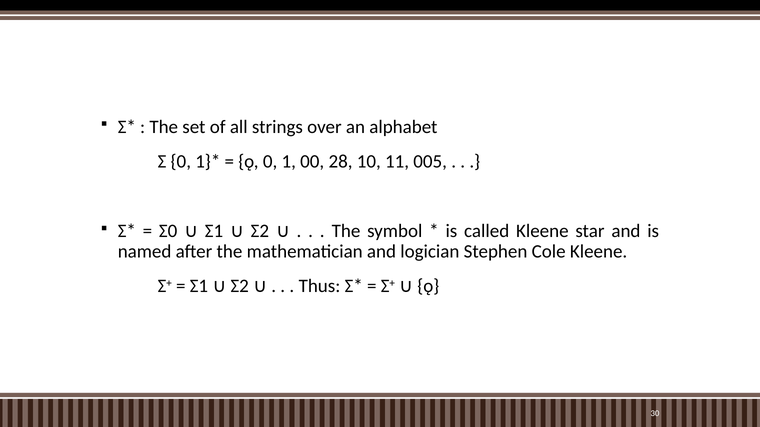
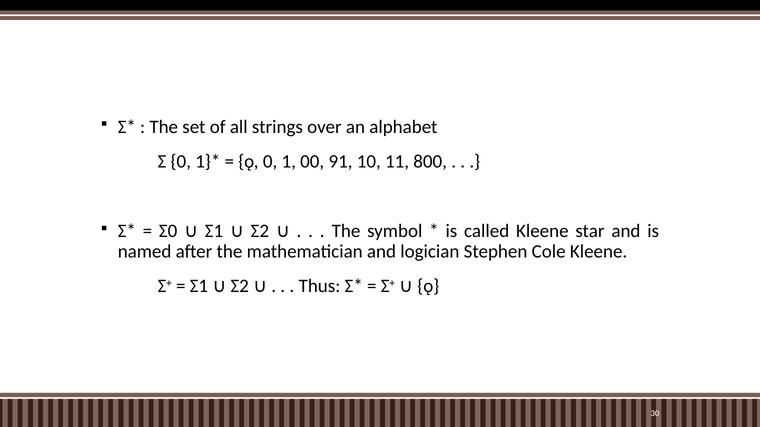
28: 28 -> 91 (340, 162)
005: 005 -> 800 (430, 162)
